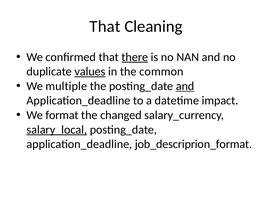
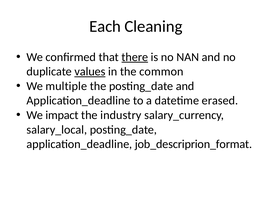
That: That -> Each (105, 26)
and underline: present -> none (185, 86)
impact: impact -> erased (220, 101)
format: format -> impact (62, 115)
changed: changed -> industry (121, 115)
salary_local underline: present -> none (57, 130)
